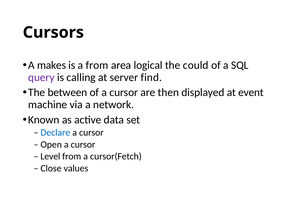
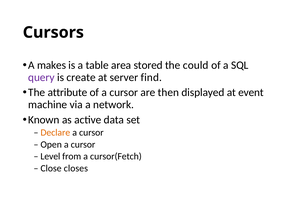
a from: from -> table (97, 65)
logical: logical -> stored (148, 65)
calling: calling -> create (81, 77)
between: between -> attribute (67, 92)
Declare colour: blue -> orange (55, 132)
values: values -> closes (76, 168)
